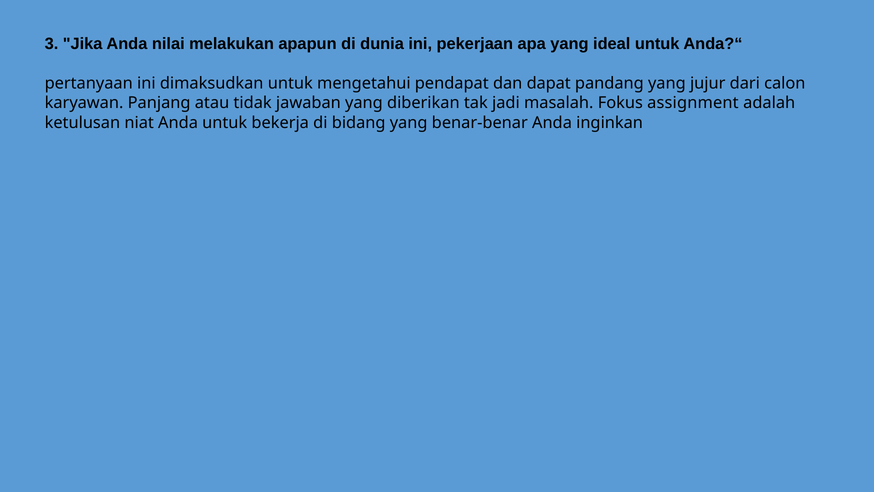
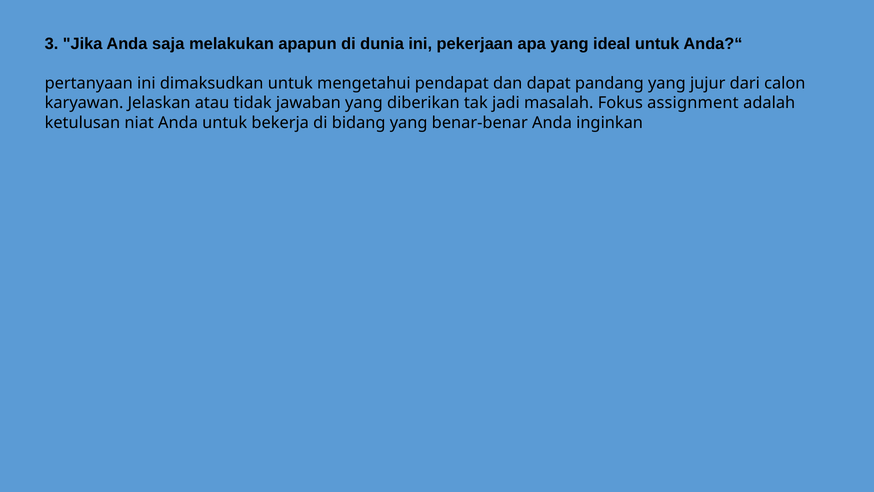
nilai: nilai -> saja (168, 44)
Panjang: Panjang -> Jelaskan (159, 103)
